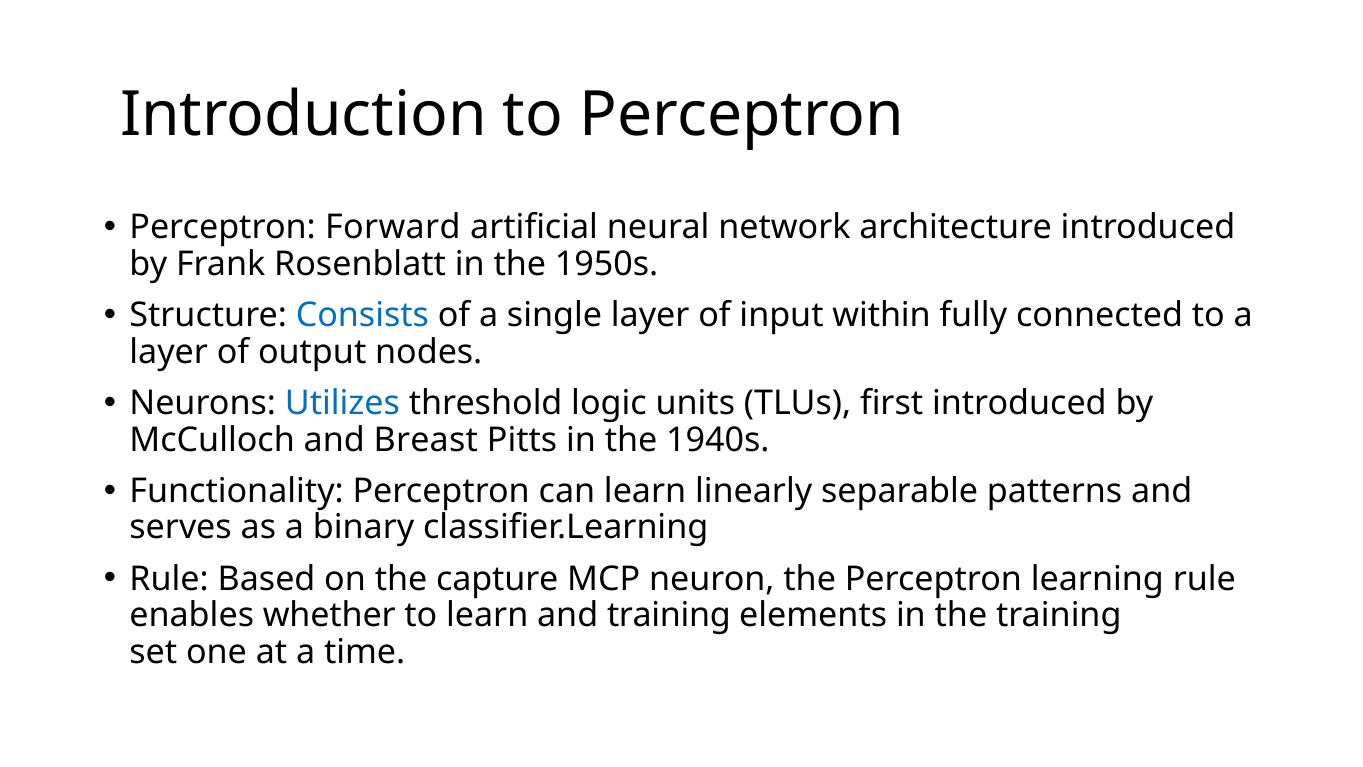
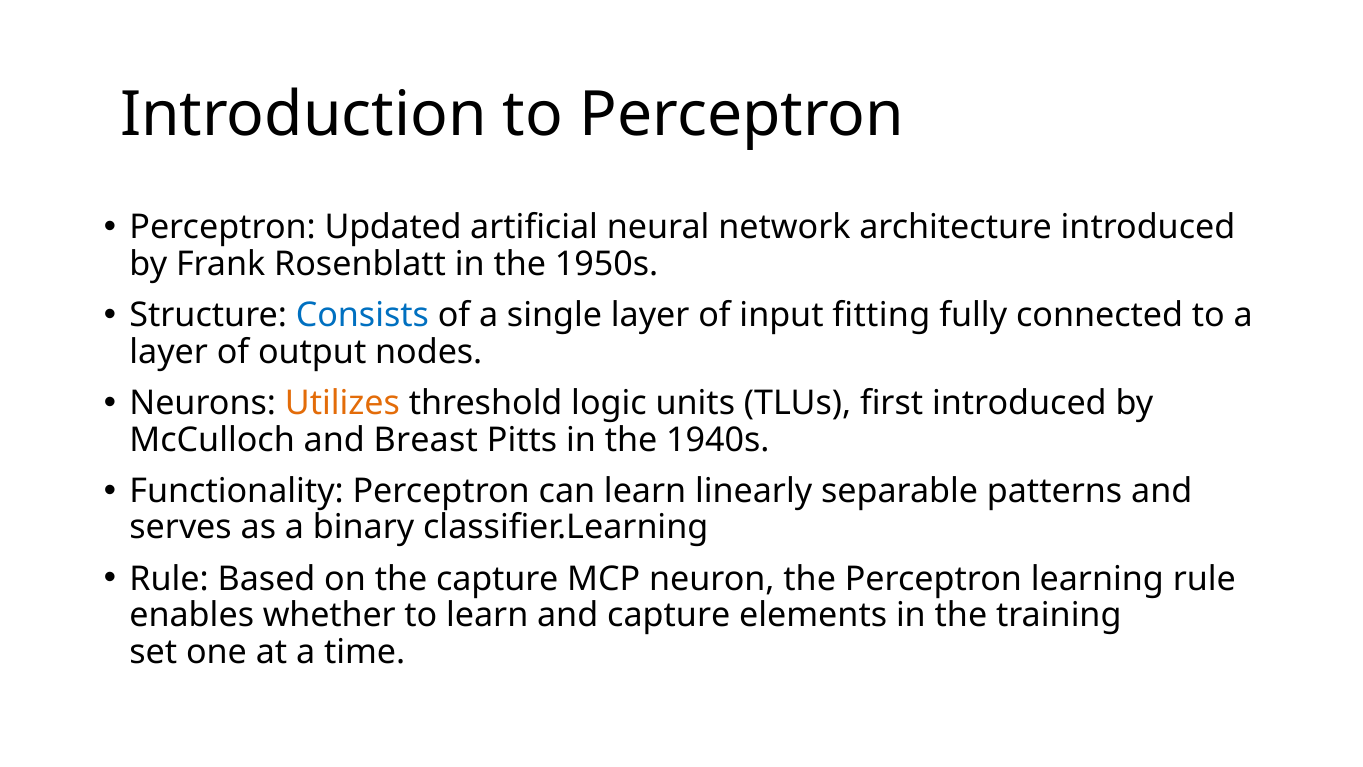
Forward: Forward -> Updated (393, 227)
within: within -> fitting (881, 315)
Utilizes colour: blue -> orange (342, 403)
and training: training -> capture (669, 615)
